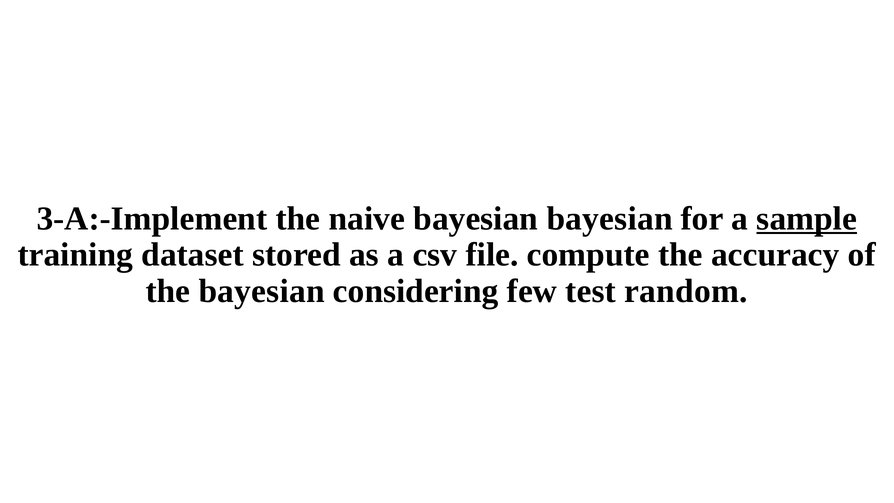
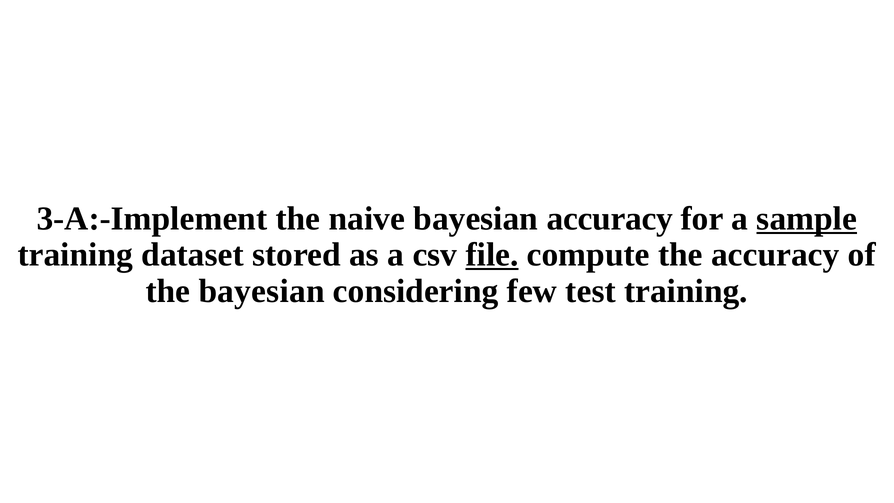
bayesian bayesian: bayesian -> accuracy (610, 218)
file underline: none -> present (492, 255)
test random: random -> training (686, 291)
